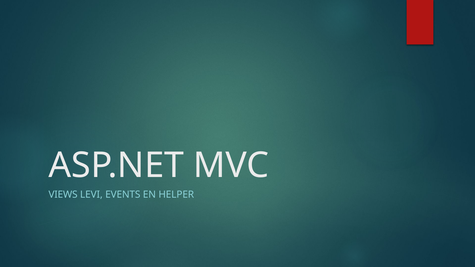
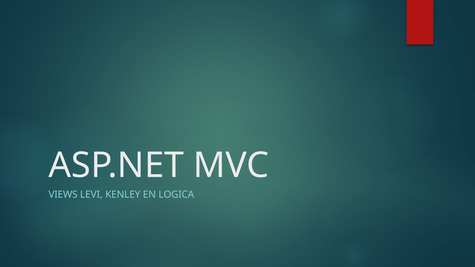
EVENTS: EVENTS -> KENLEY (123, 195)
HELPER: HELPER -> LOGICA (176, 195)
